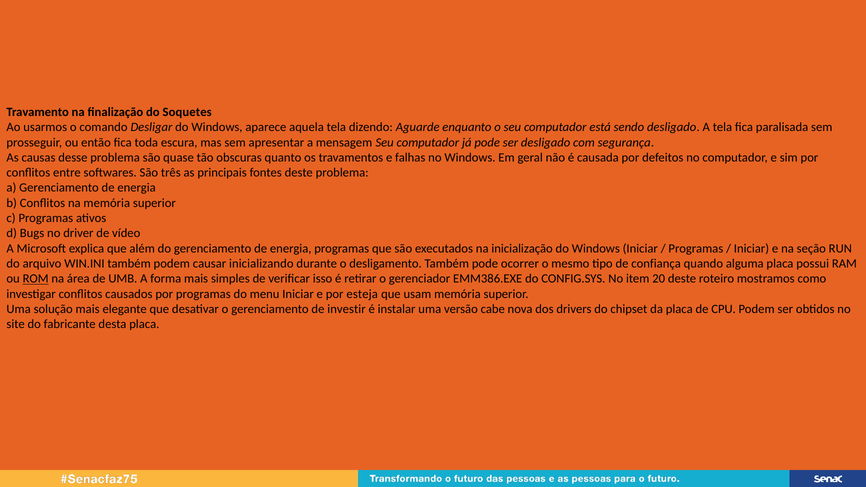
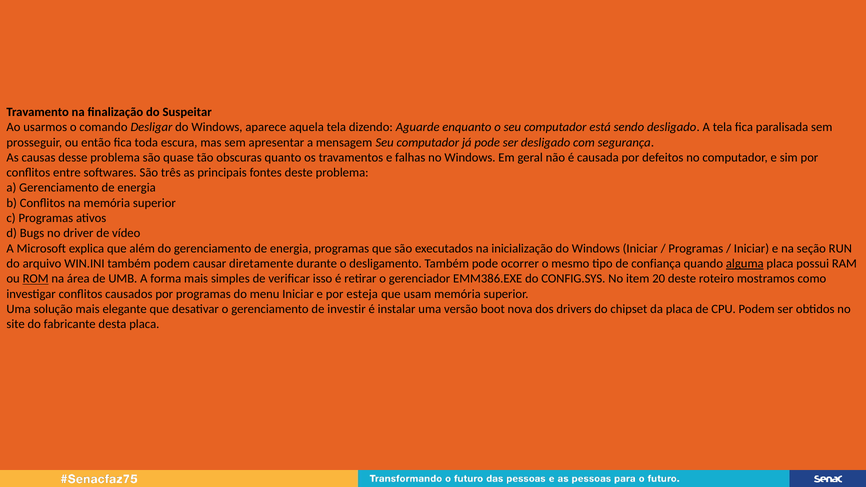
Soquetes: Soquetes -> Suspeitar (187, 112)
inicializando: inicializando -> diretamente (261, 264)
alguma underline: none -> present (745, 264)
cabe: cabe -> boot (493, 309)
